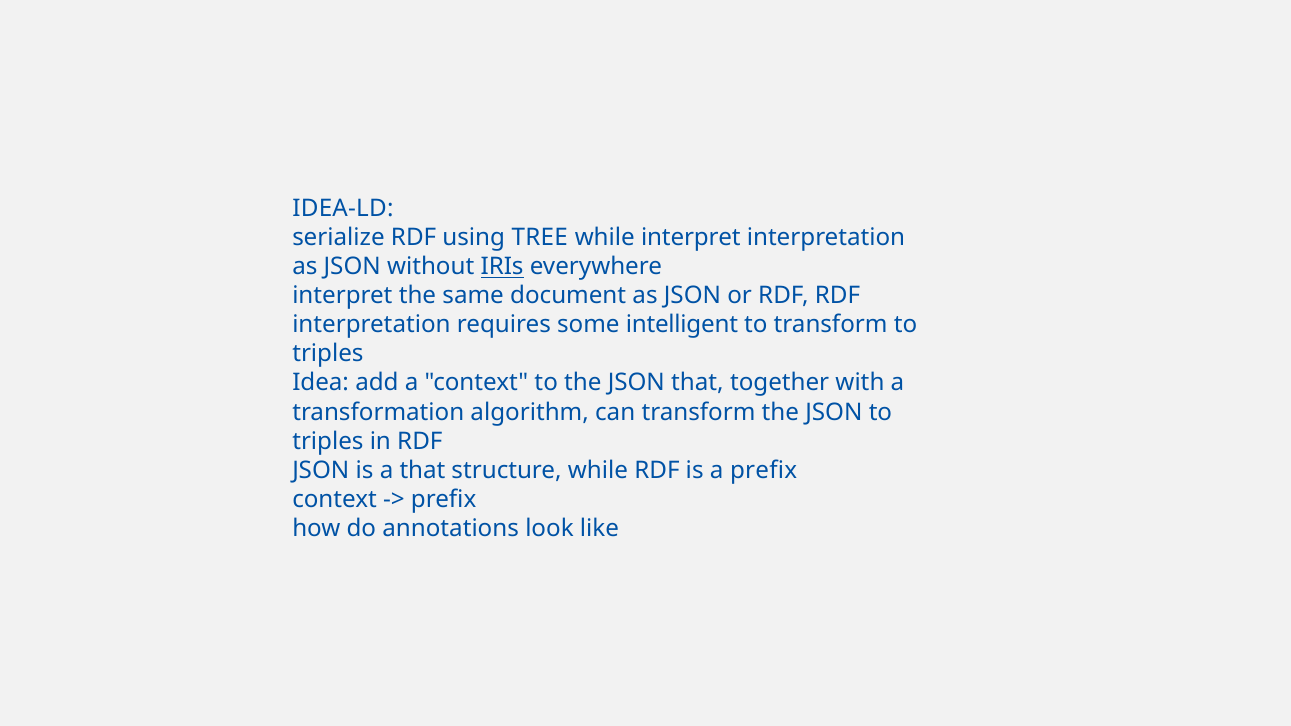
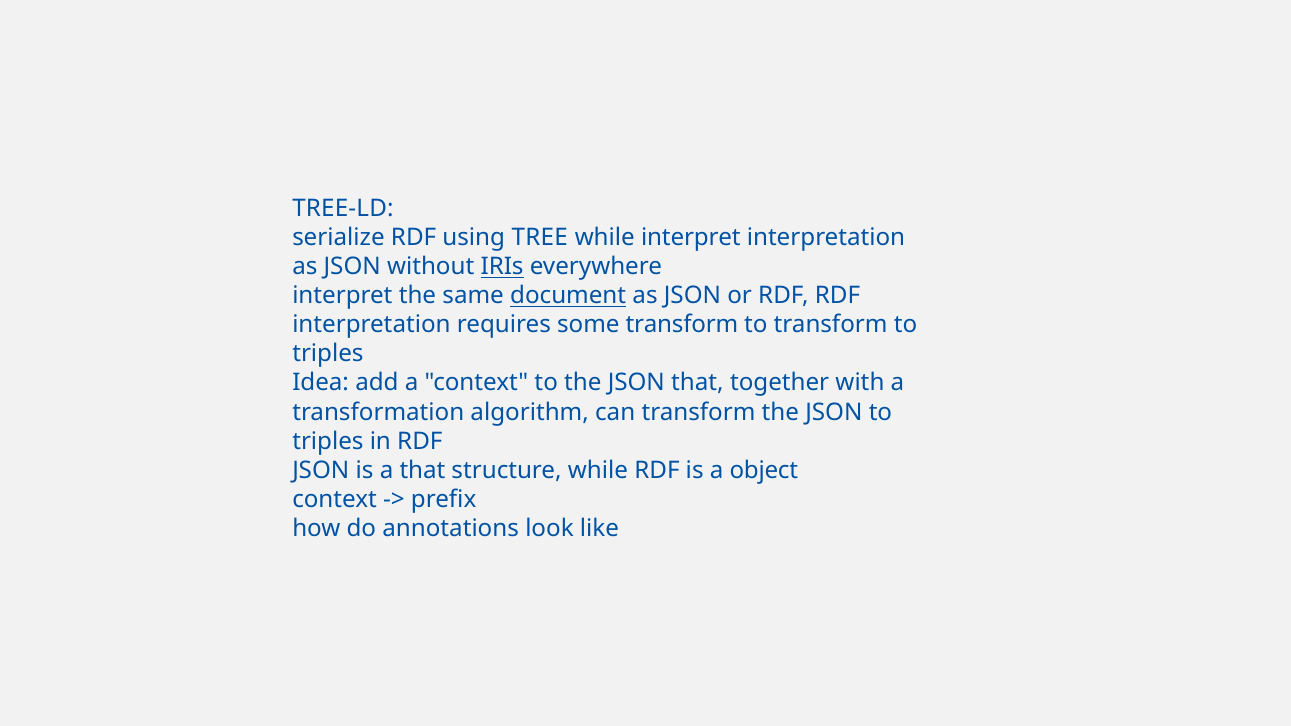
IDEA-LD: IDEA-LD -> TREE-LD (343, 209)
document underline: none -> present (568, 296)
some intelligent: intelligent -> transform (682, 325)
a prefix: prefix -> object (764, 470)
